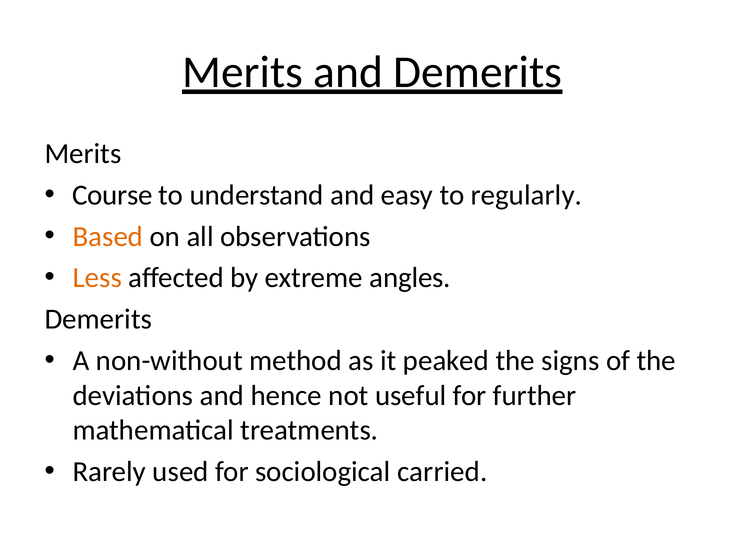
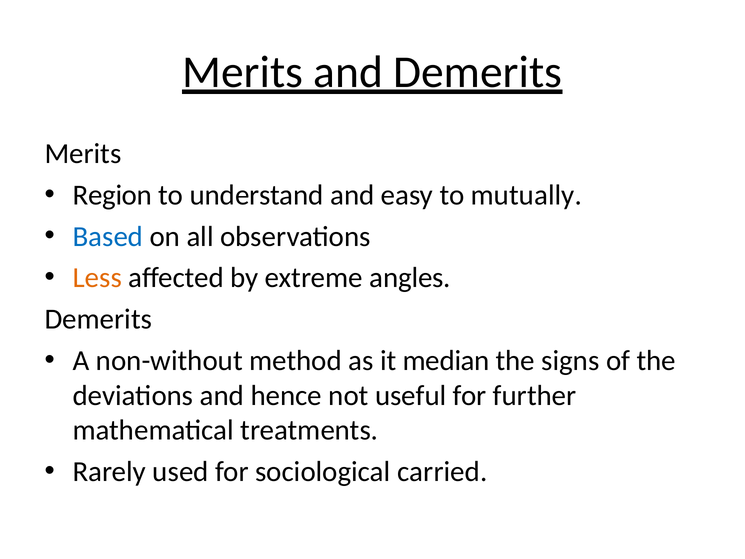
Course: Course -> Region (112, 195)
regularly: regularly -> mutually (526, 195)
Based colour: orange -> blue (108, 236)
peaked: peaked -> median (446, 361)
